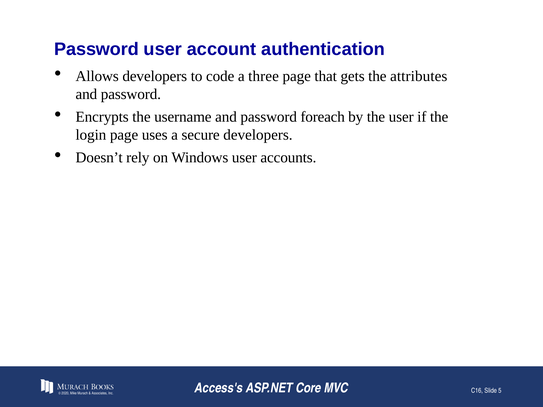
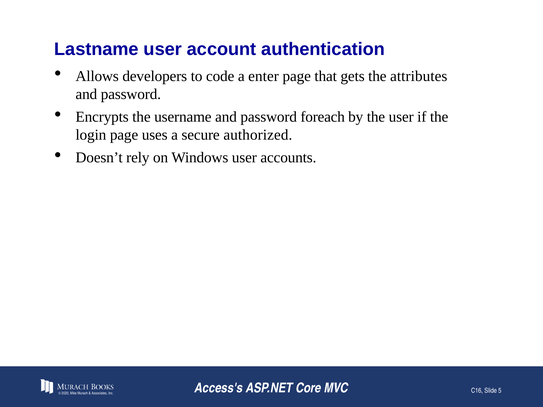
Password: Password -> Lastname (96, 49)
three: three -> enter (264, 76)
secure developers: developers -> authorized (258, 135)
